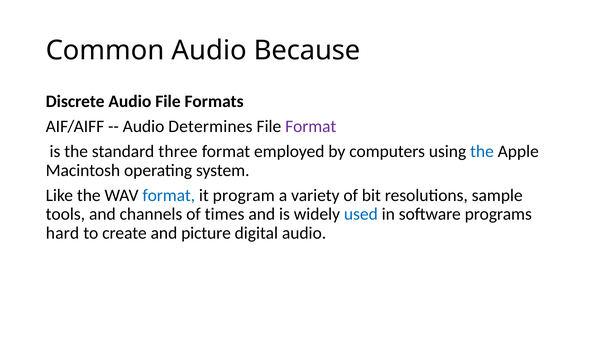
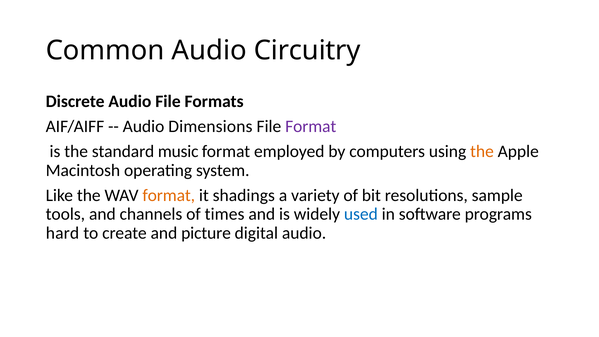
Because: Because -> Circuitry (307, 50)
Determines: Determines -> Dimensions (210, 126)
three: three -> music (178, 151)
the colour: blue -> orange (482, 151)
format colour: blue -> orange (169, 195)
program: program -> shadings (244, 195)
